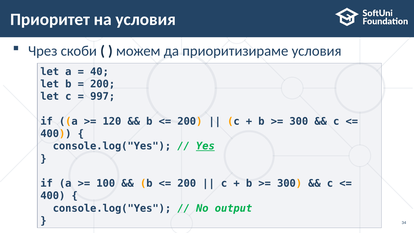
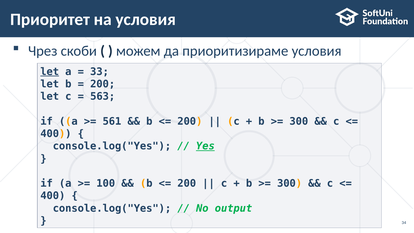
let underline: none -> present (50, 72)
40: 40 -> 33 (99, 72)
997: 997 -> 563 (103, 96)
120: 120 -> 561 (112, 121)
